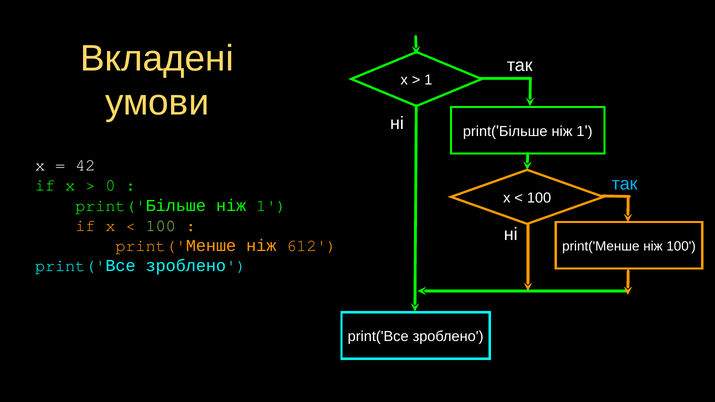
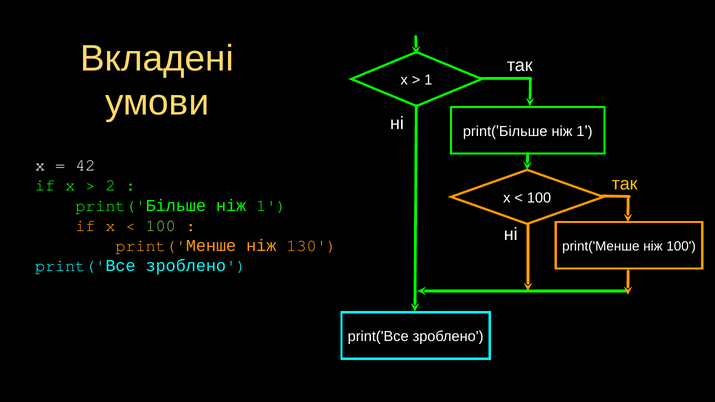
так colour: light blue -> yellow (625, 184)
0: 0 -> 2 (110, 185)
612: 612 -> 130 (312, 246)
